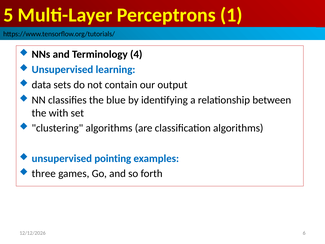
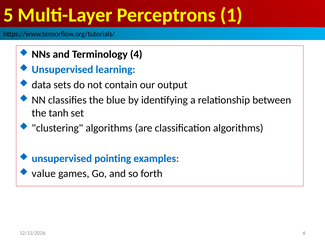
with: with -> tanh (59, 113)
three: three -> value (44, 173)
